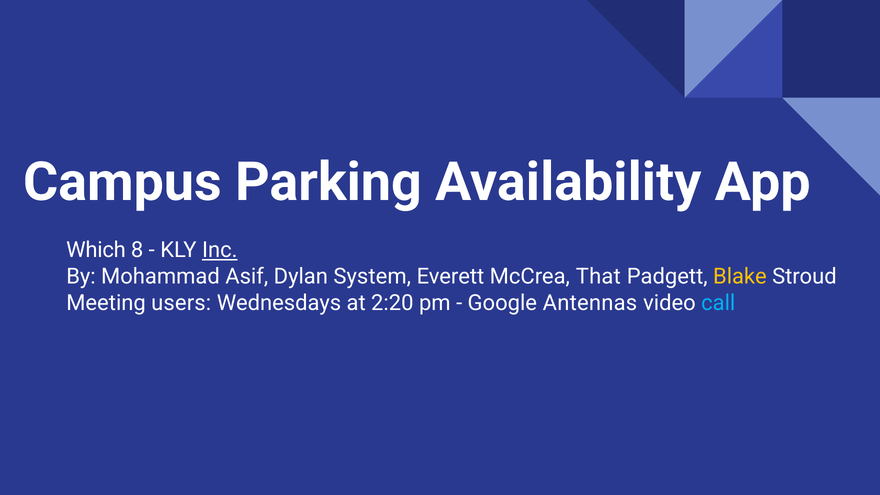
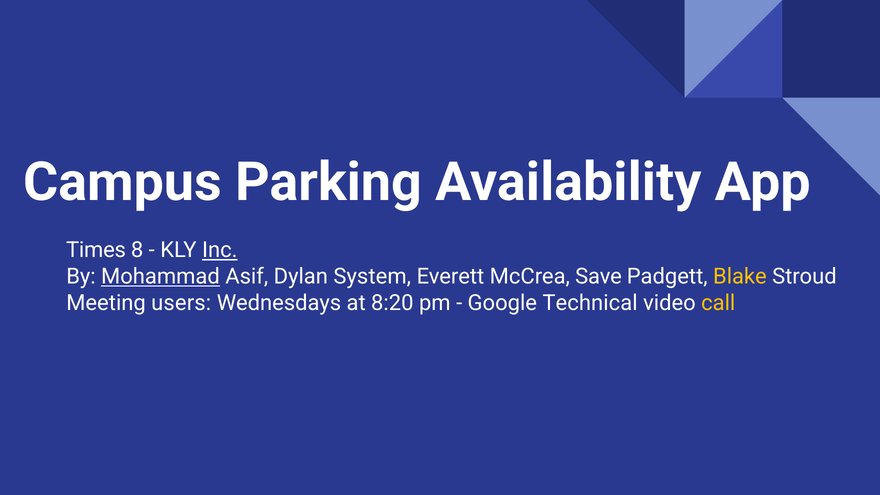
Which: Which -> Times (96, 250)
Mohammad underline: none -> present (160, 277)
That: That -> Save (599, 277)
2:20: 2:20 -> 8:20 (392, 303)
Antennas: Antennas -> Technical (590, 303)
call colour: light blue -> yellow (718, 303)
